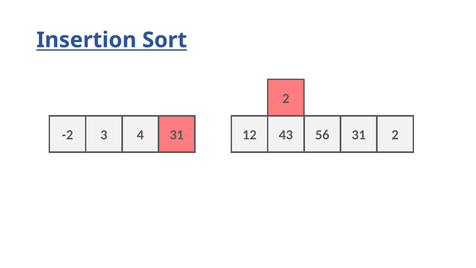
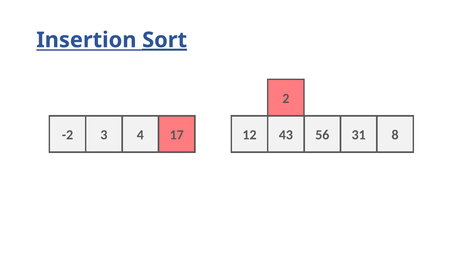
Sort underline: none -> present (165, 40)
-2 31: 31 -> 17 (177, 135)
31 2: 2 -> 8 (395, 135)
